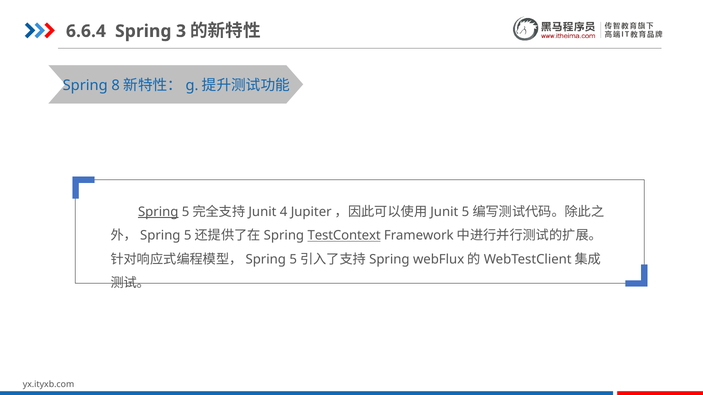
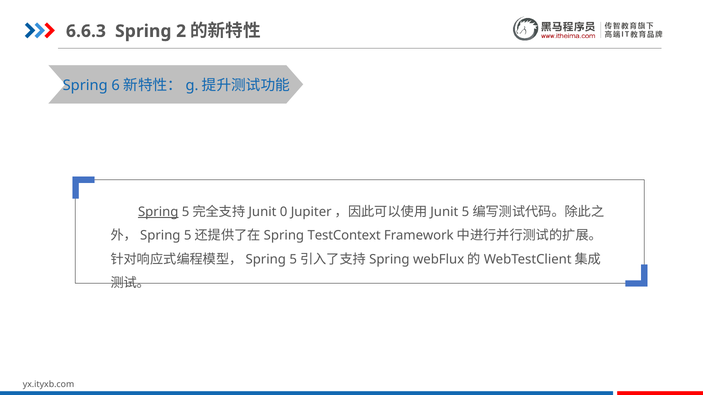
6.6.4: 6.6.4 -> 6.6.3 (86, 31)
3: 3 -> 2 (181, 31)
8: 8 -> 6 (116, 86)
4: 4 -> 0 (284, 212)
TestContext underline: present -> none (344, 236)
